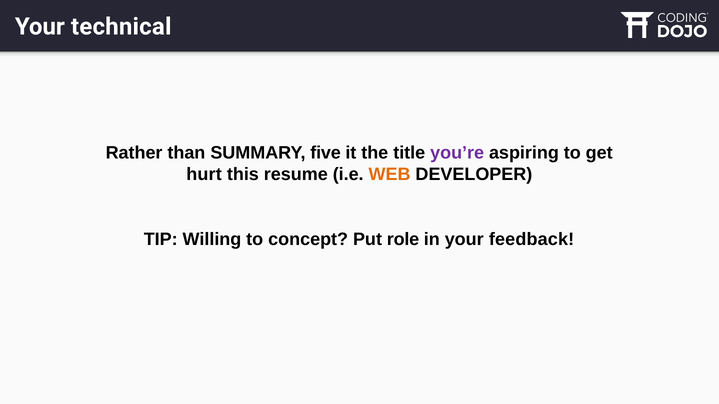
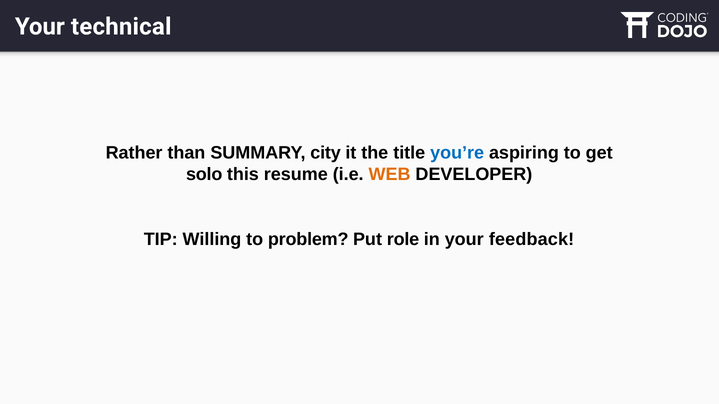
five: five -> city (326, 153)
you’re colour: purple -> blue (457, 153)
hurt: hurt -> solo (204, 175)
concept: concept -> problem (308, 239)
